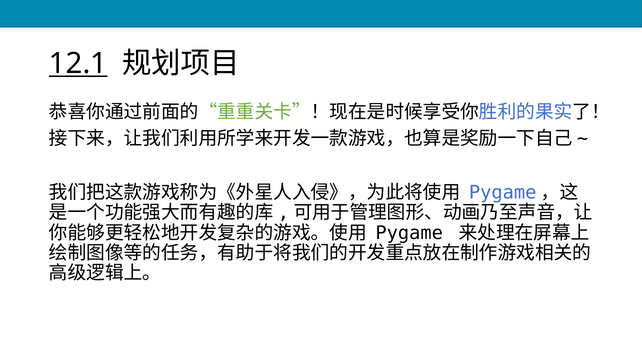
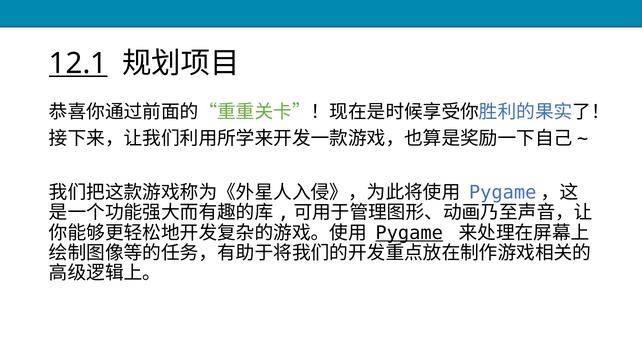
Pygame underline: none -> present (409, 233)
